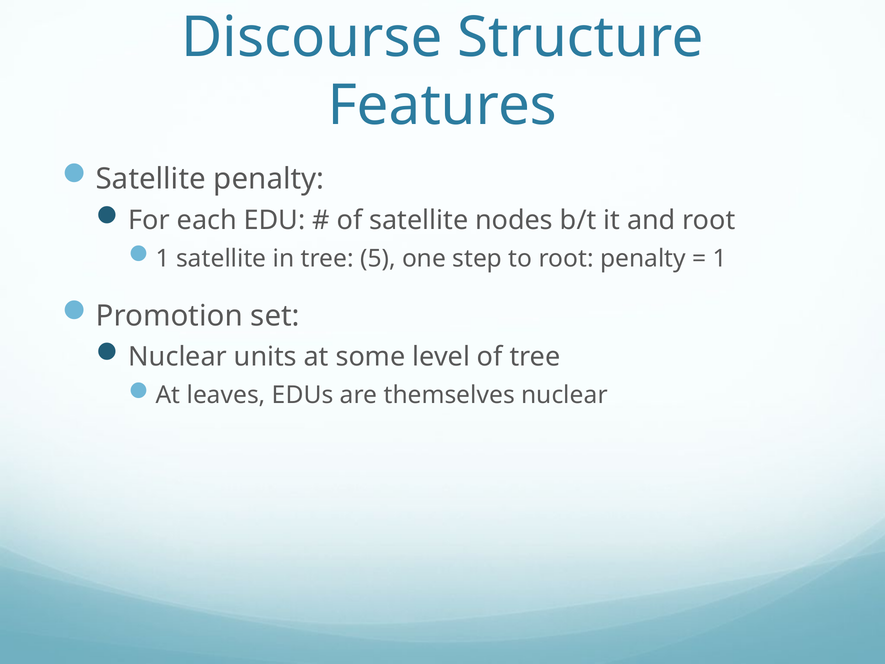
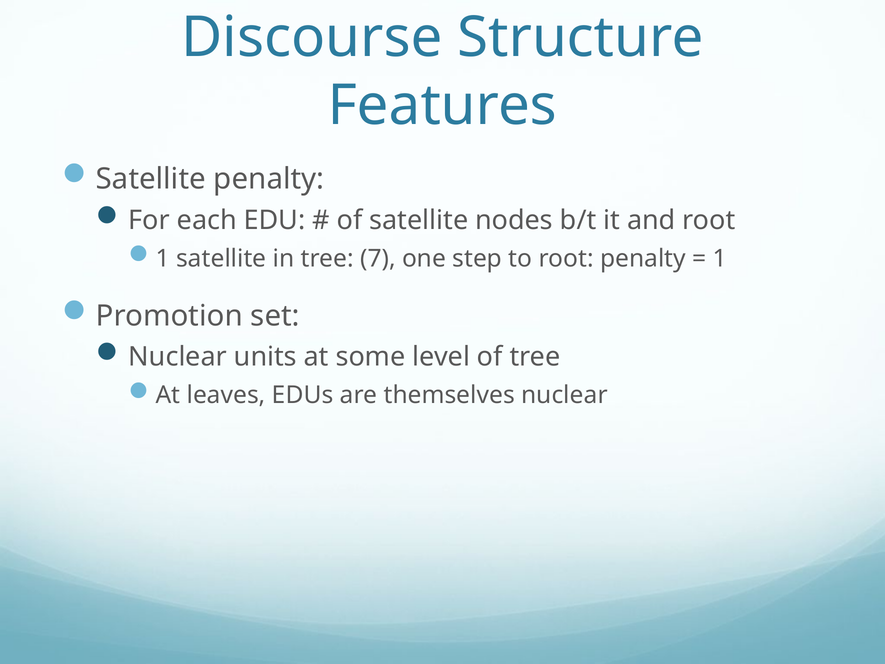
5: 5 -> 7 (378, 258)
